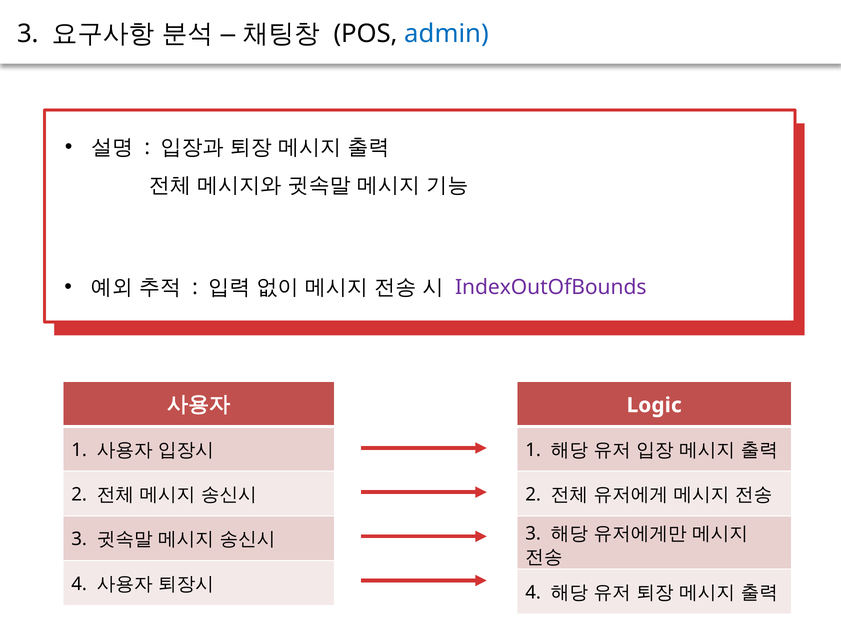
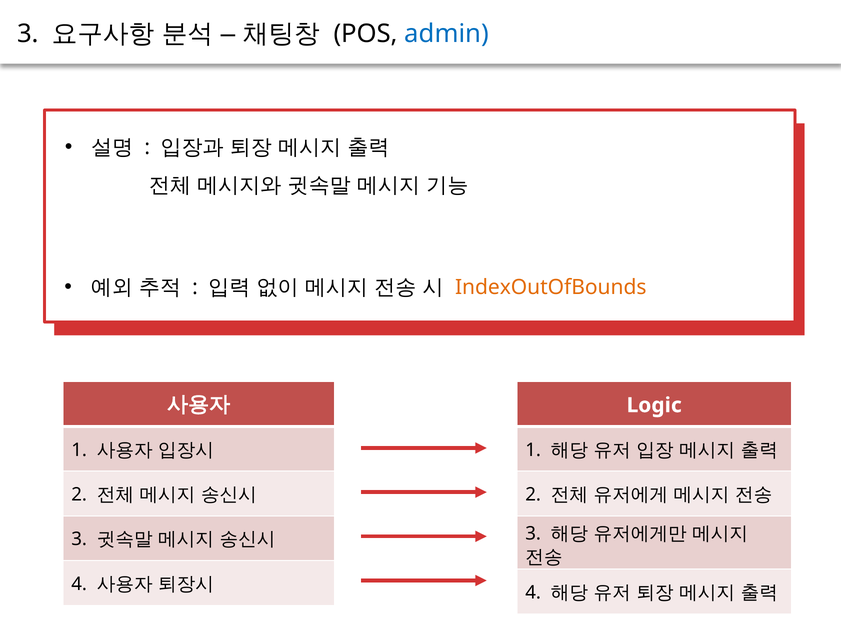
IndexOutOfBounds colour: purple -> orange (551, 287)
